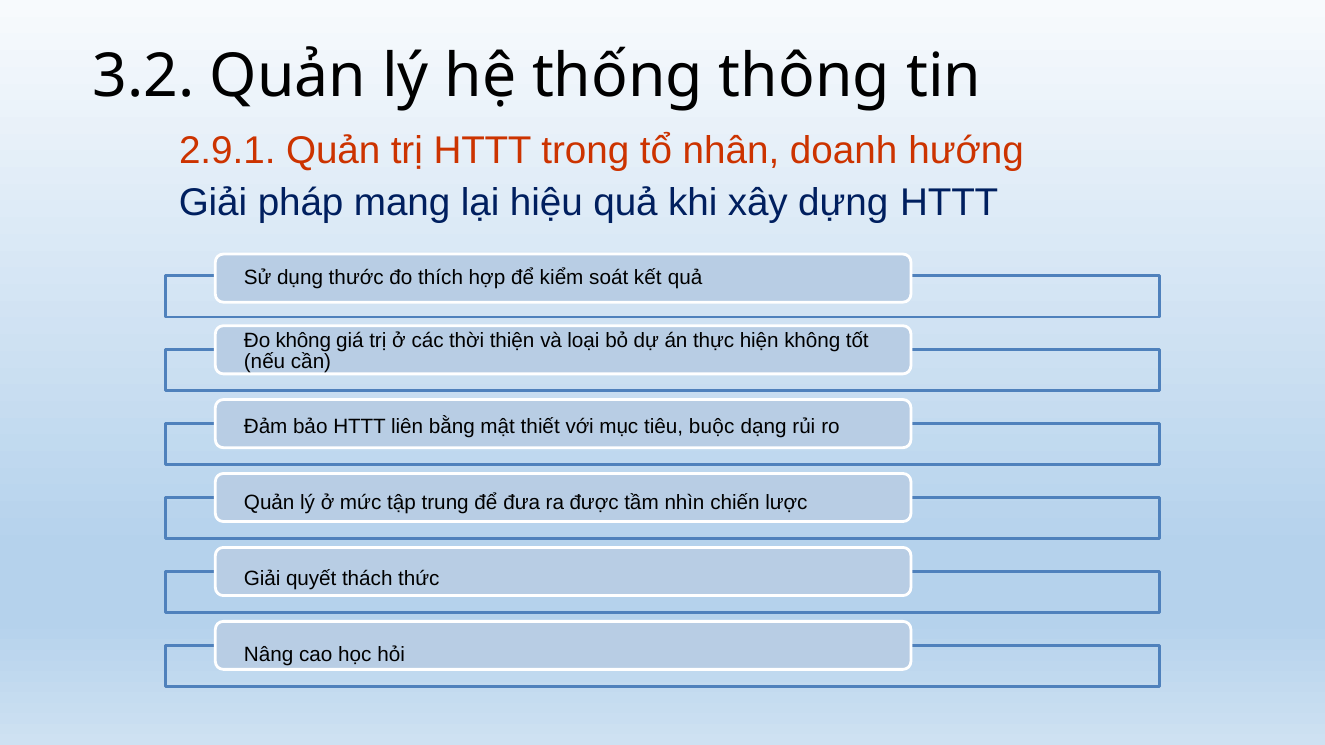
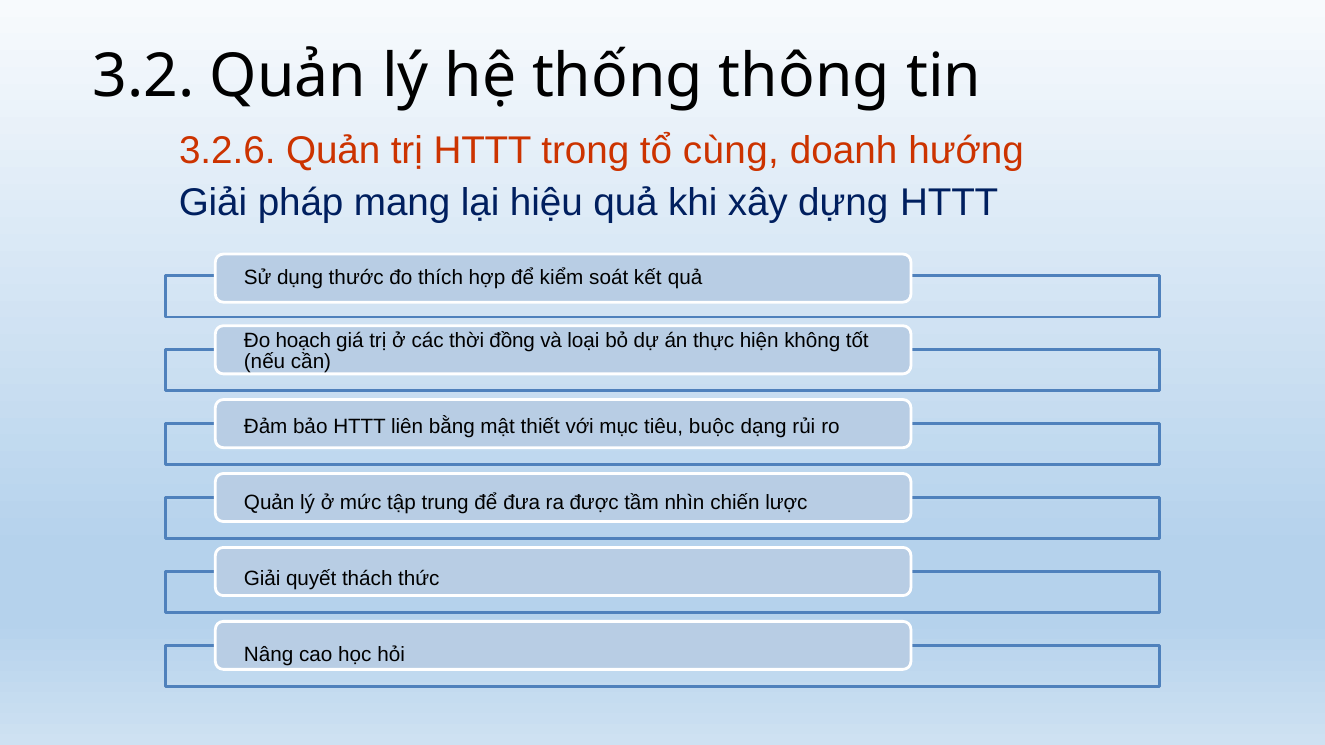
2.9.1: 2.9.1 -> 3.2.6 (227, 151)
nhân: nhân -> cùng (731, 151)
Đo không: không -> hoạch (303, 341)
thiện: thiện -> đồng (512, 341)
